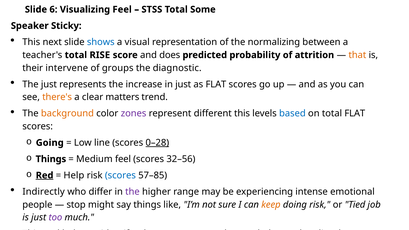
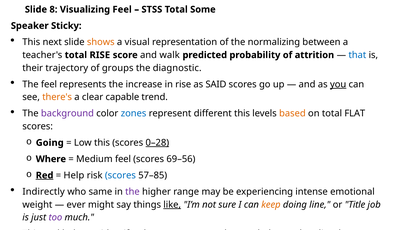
6: 6 -> 8 (53, 9)
shows colour: blue -> orange (101, 42)
does: does -> walk (170, 55)
that colour: orange -> blue (357, 55)
intervene: intervene -> trajectory (67, 68)
The just: just -> feel (49, 84)
in just: just -> rise (183, 84)
as FLAT: FLAT -> SAID (216, 84)
you underline: none -> present (338, 84)
matters: matters -> capable (122, 97)
background colour: orange -> purple (67, 114)
zones colour: purple -> blue (134, 114)
based colour: blue -> orange (292, 114)
Low line: line -> this (102, 143)
Things: Things -> Where (51, 159)
32–56: 32–56 -> 69–56 (181, 159)
differ: differ -> same (100, 192)
people: people -> weight (37, 205)
stop: stop -> ever (76, 205)
like underline: none -> present (172, 205)
doing risk: risk -> line (320, 205)
Tied: Tied -> Title (355, 205)
